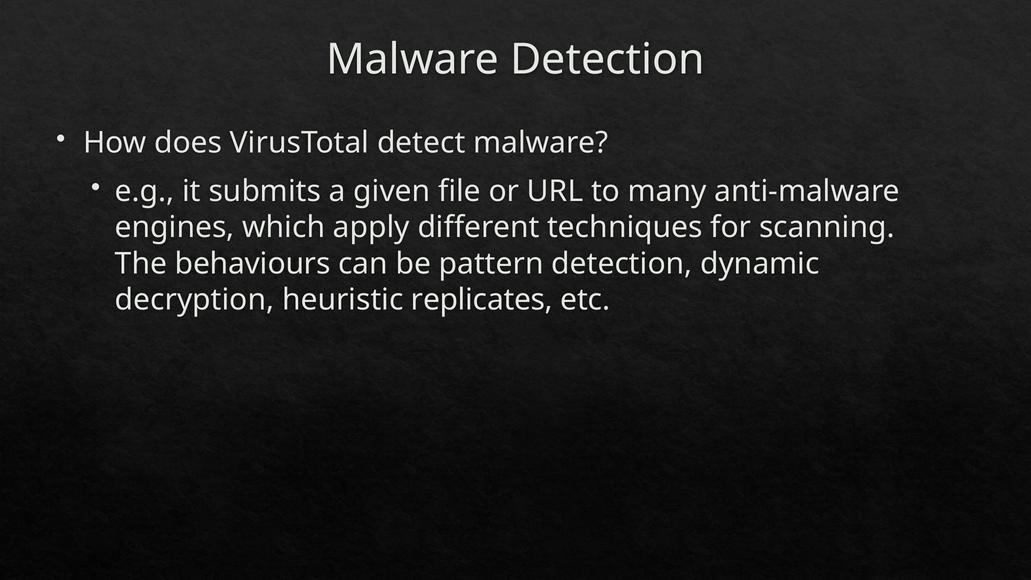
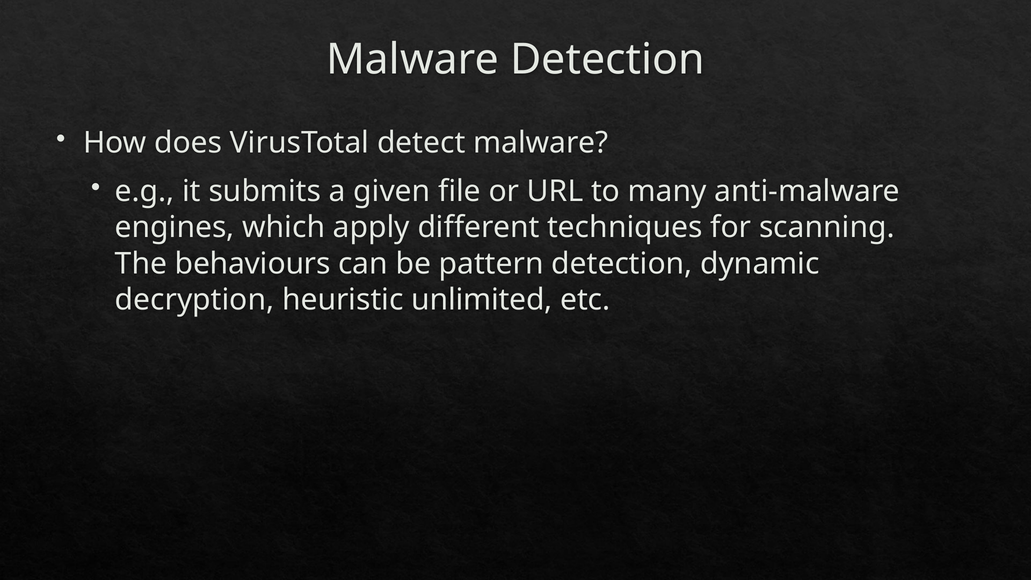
replicates: replicates -> unlimited (482, 300)
